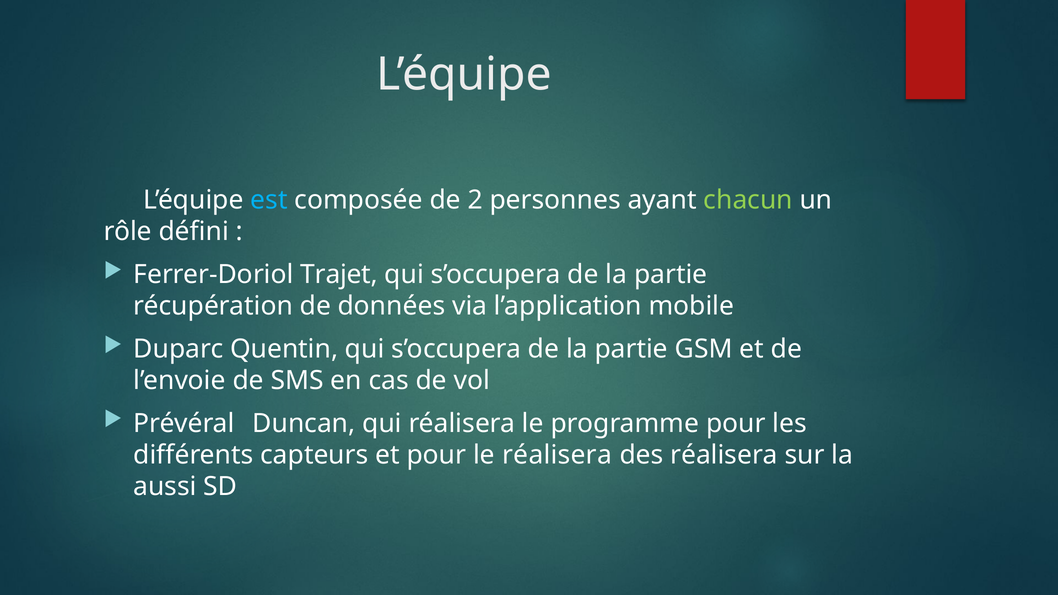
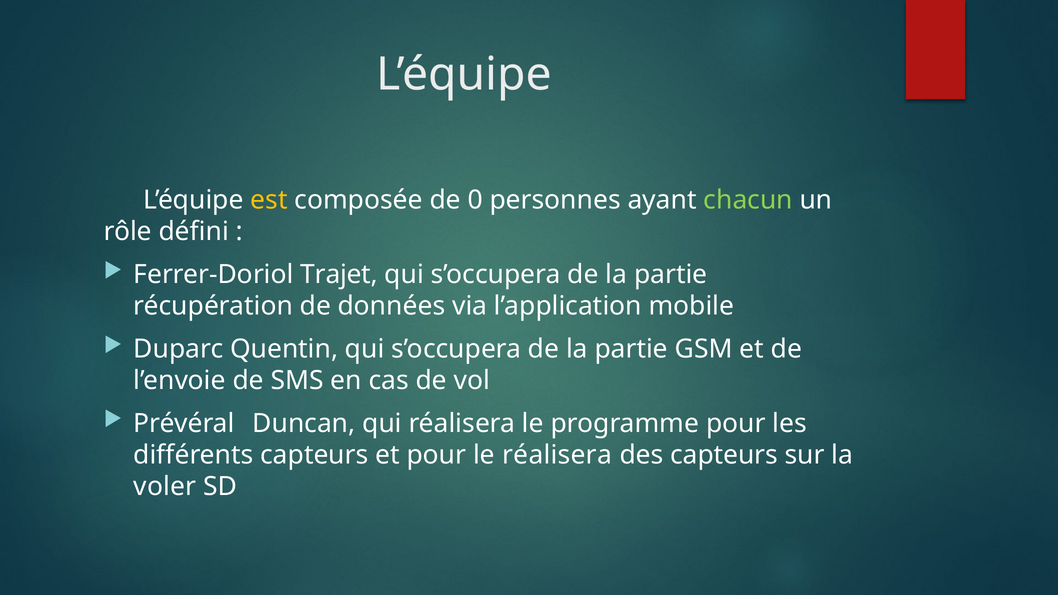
est colour: light blue -> yellow (269, 200)
2: 2 -> 0 (475, 200)
des réalisera: réalisera -> capteurs (724, 455)
aussi: aussi -> voler (165, 487)
